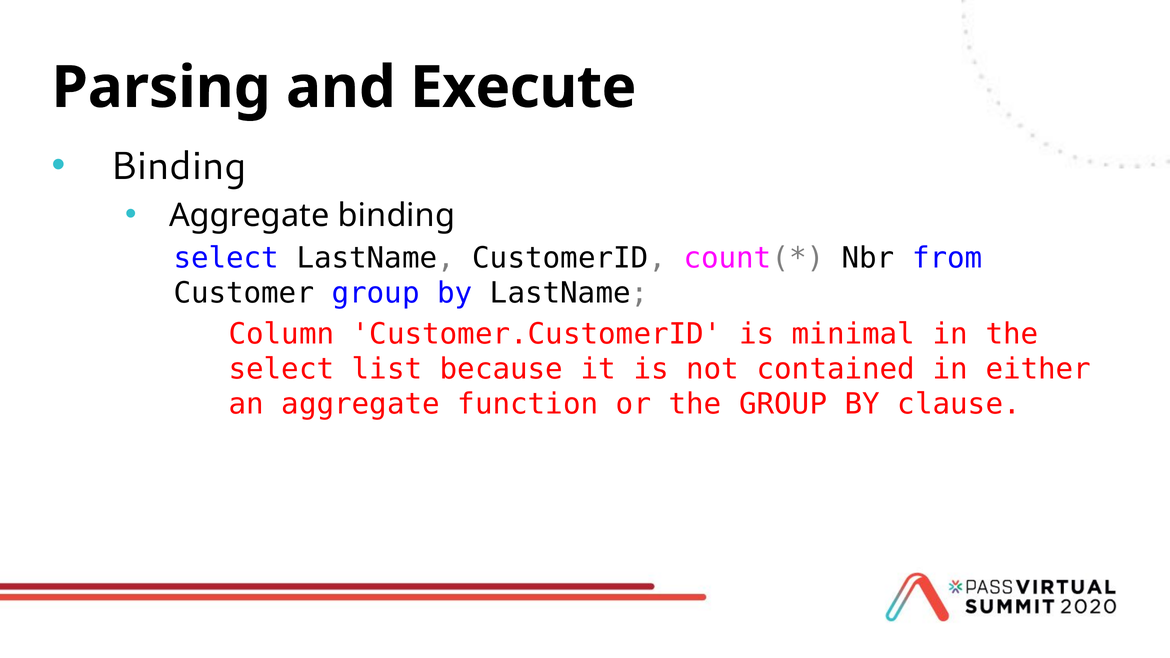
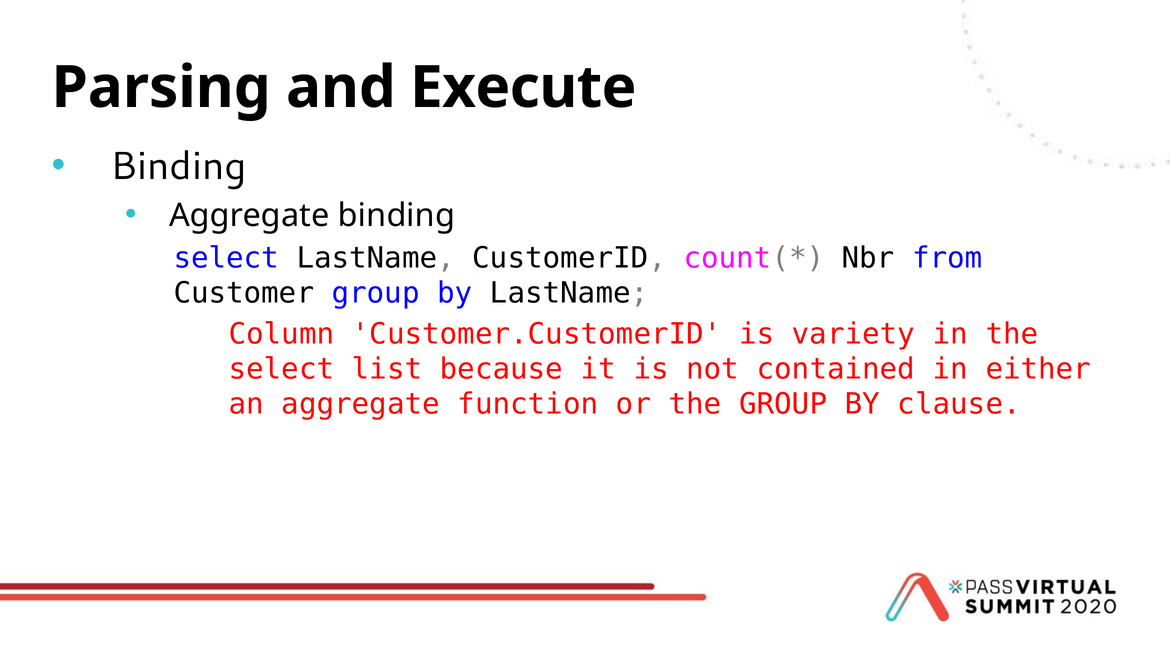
minimal: minimal -> variety (853, 334)
